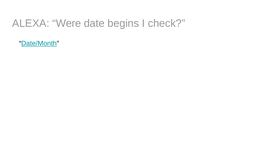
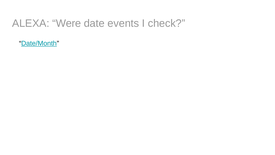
begins: begins -> events (123, 23)
